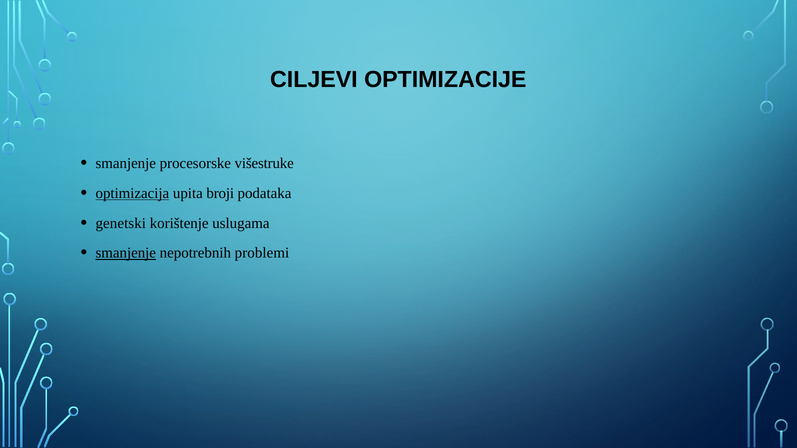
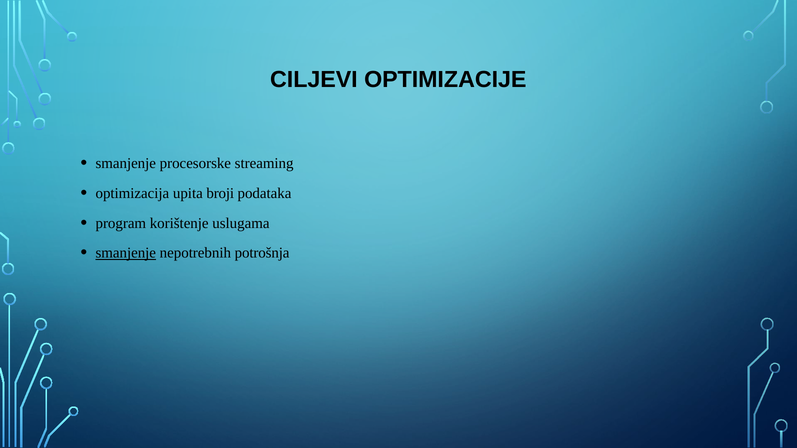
višestruke: višestruke -> streaming (264, 164)
optimizacija underline: present -> none (132, 193)
genetski: genetski -> program (121, 223)
problemi: problemi -> potrošnja (262, 253)
